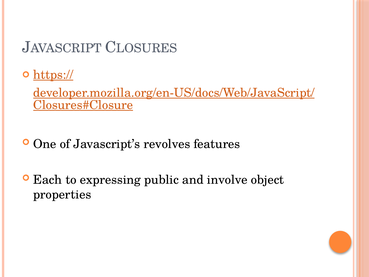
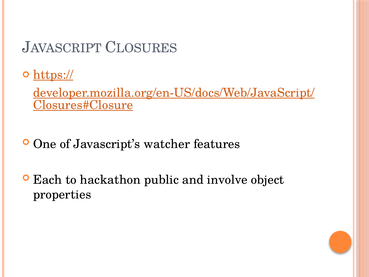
revolves: revolves -> watcher (167, 144)
expressing: expressing -> hackathon (110, 180)
